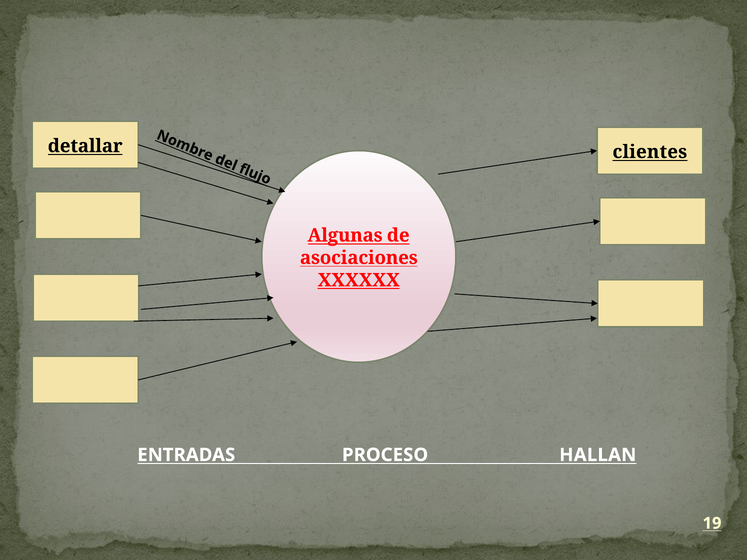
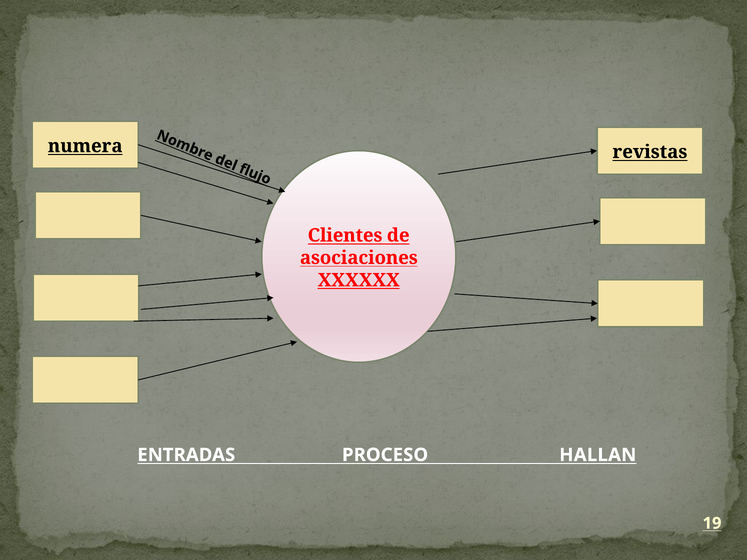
detallar: detallar -> numera (85, 146)
clientes: clientes -> revistas (650, 152)
Algunas: Algunas -> Clientes (345, 235)
